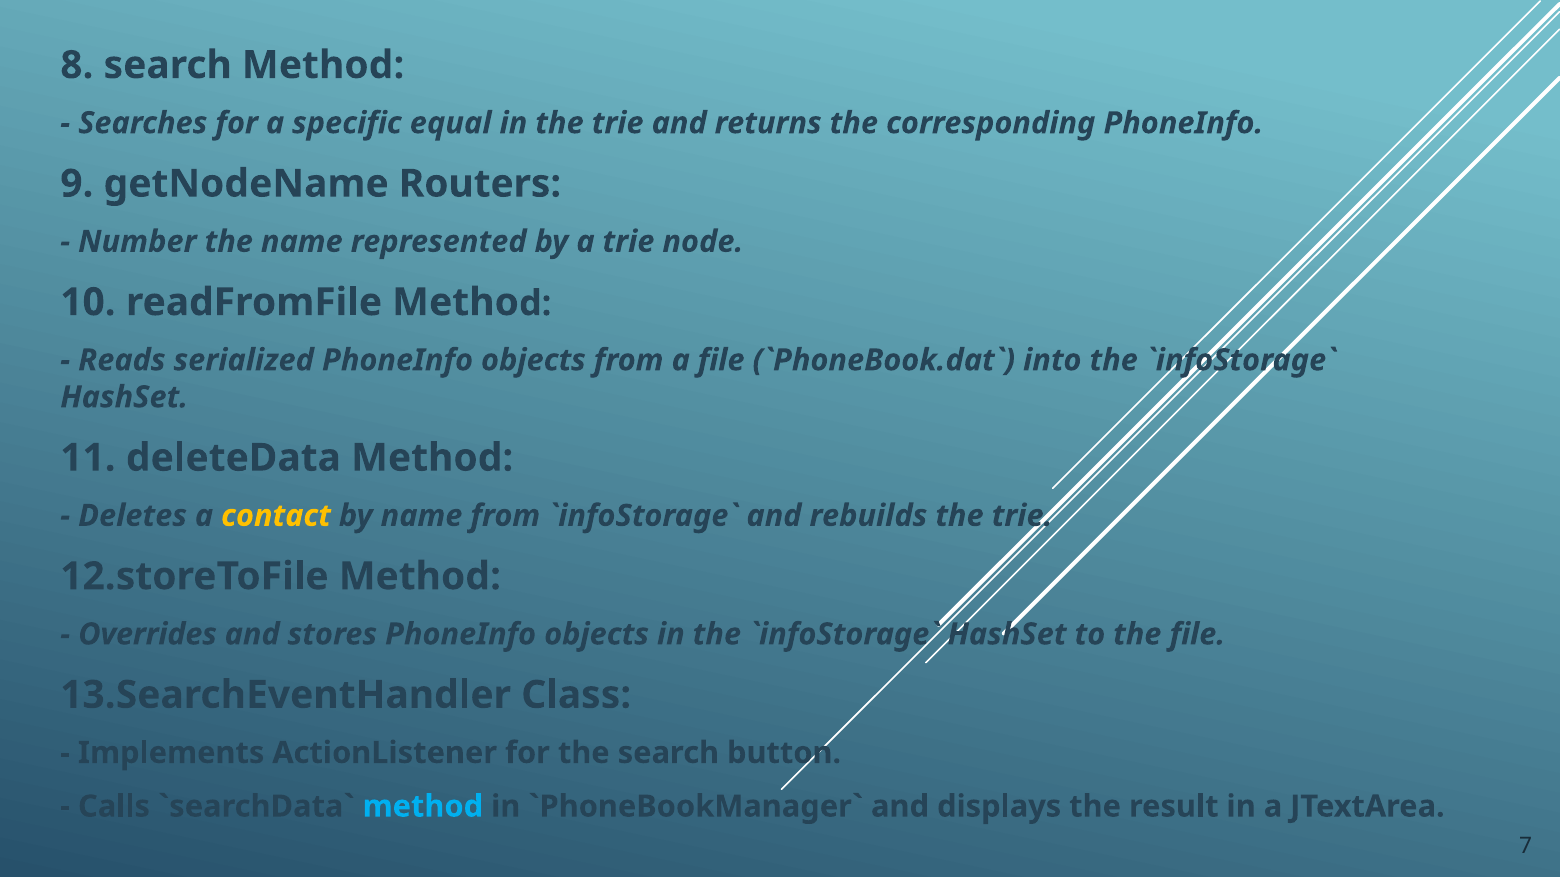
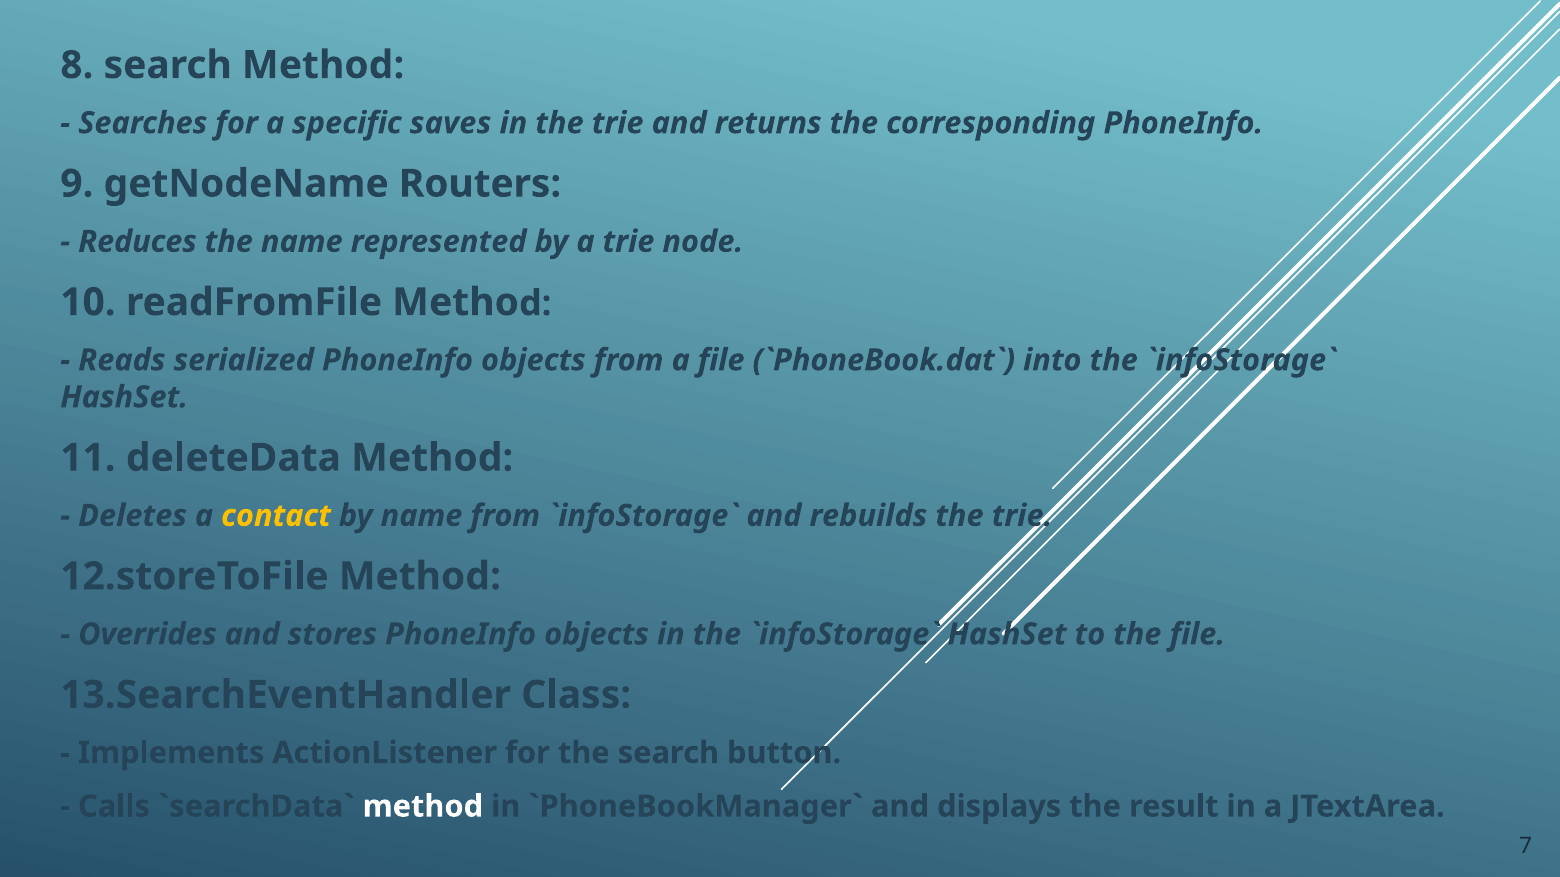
equal: equal -> saves (451, 123)
Number: Number -> Reduces (138, 242)
method colour: light blue -> white (423, 807)
